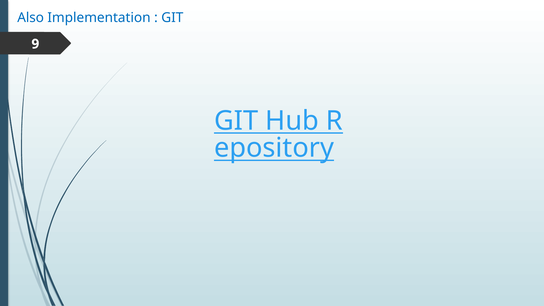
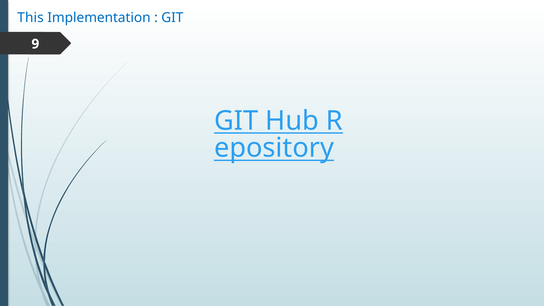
Also: Also -> This (31, 18)
